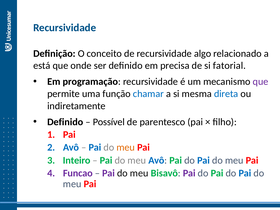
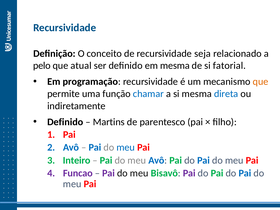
algo: algo -> seja (203, 53)
está: está -> pelo (42, 66)
onde: onde -> atual (81, 66)
em precisa: precisa -> mesma (175, 66)
que colour: purple -> orange (261, 82)
Possível: Possível -> Martins (109, 122)
meu colour: orange -> blue (126, 147)
